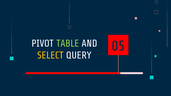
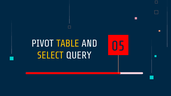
TABLE colour: light green -> yellow (68, 43)
